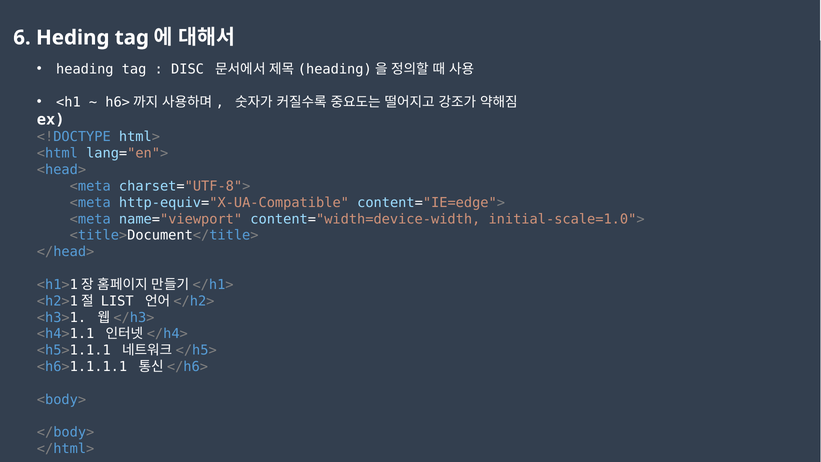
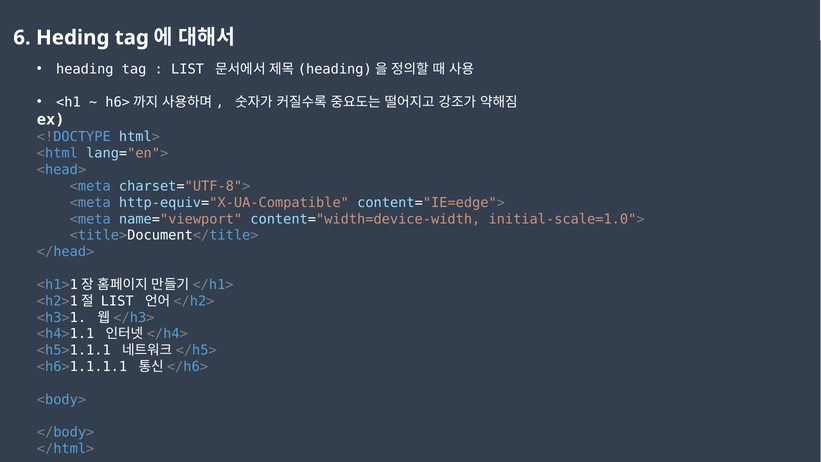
DISC: DISC -> LIST (188, 69)
